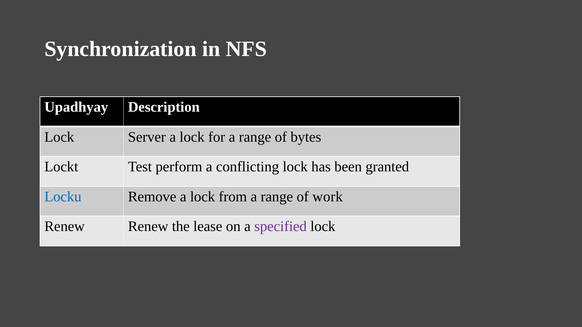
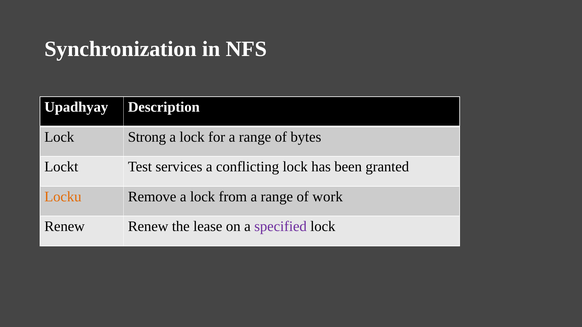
Server: Server -> Strong (147, 137)
perform: perform -> services (179, 167)
Locku colour: blue -> orange (63, 197)
